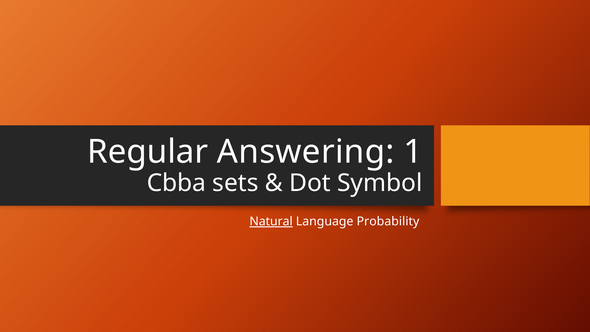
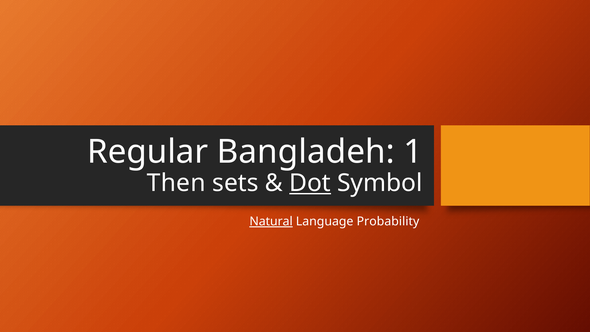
Answering: Answering -> Bangladeh (306, 152)
Cbba: Cbba -> Then (176, 183)
Dot underline: none -> present (310, 183)
